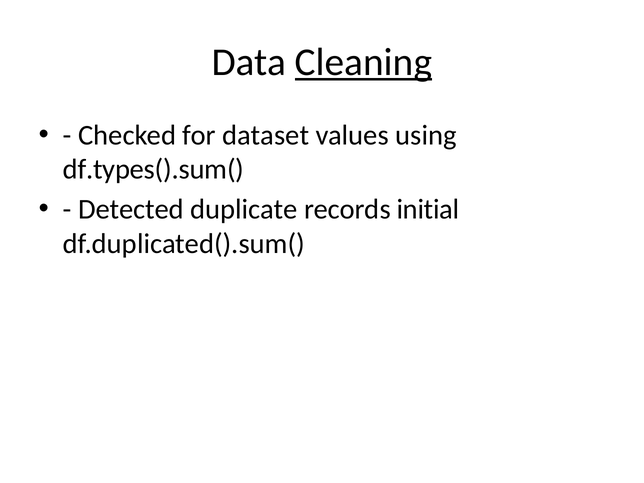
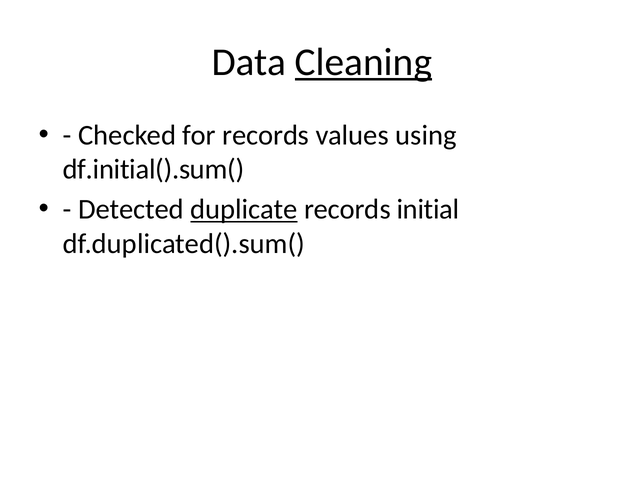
for dataset: dataset -> records (266, 135)
df.types().sum(: df.types().sum( -> df.initial().sum( (154, 169)
duplicate underline: none -> present (244, 210)
